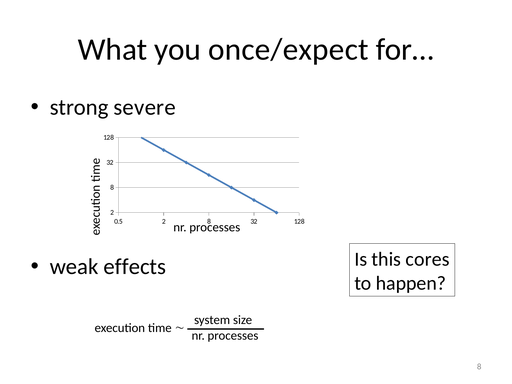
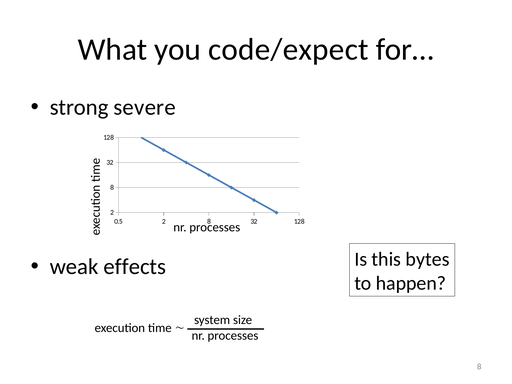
once/expect: once/expect -> code/expect (288, 50)
cores: cores -> bytes (428, 259)
